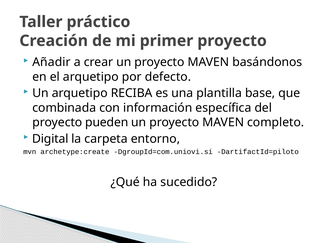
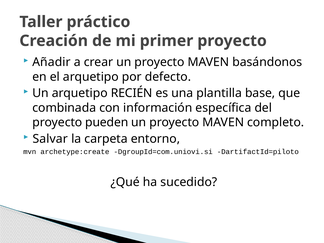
RECIBA: RECIBA -> RECIÉN (132, 93)
Digital: Digital -> Salvar (50, 139)
